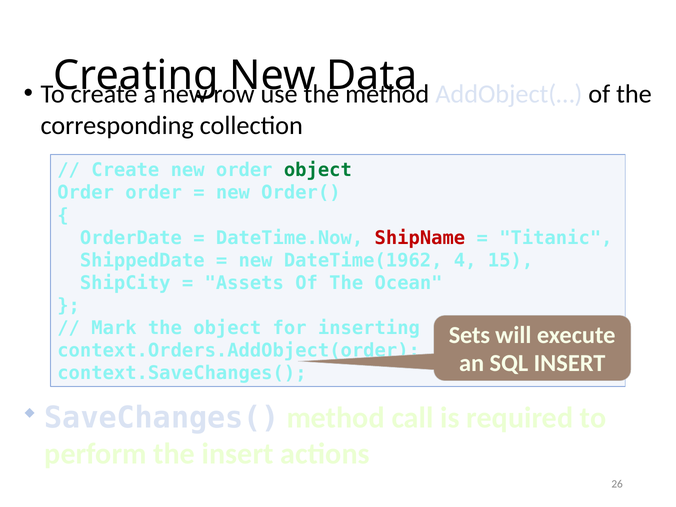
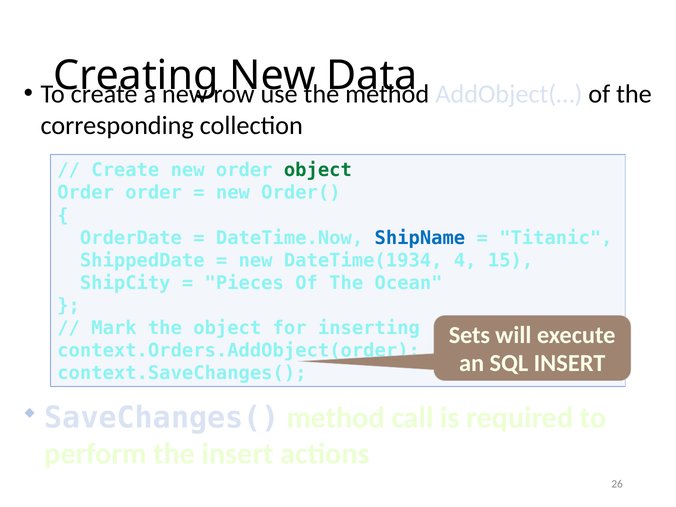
ShipName colour: red -> blue (420, 238)
DateTime(1962: DateTime(1962 -> DateTime(1934 (363, 260)
Assets: Assets -> Pieces (244, 283)
